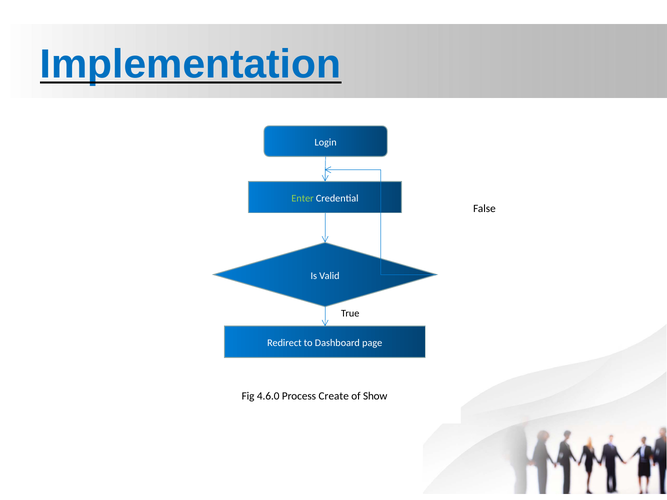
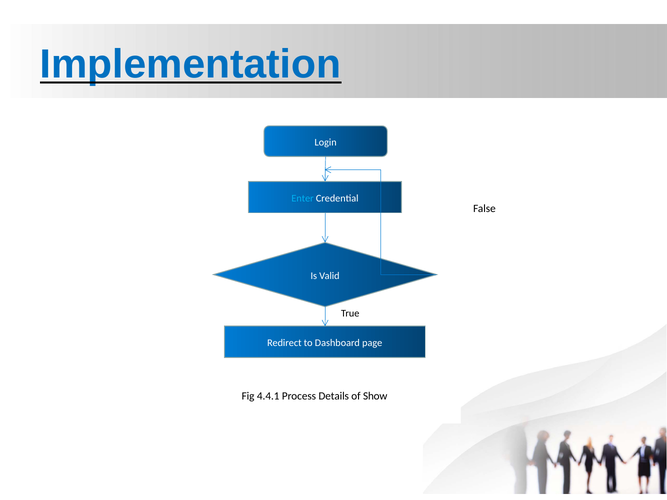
Enter colour: light green -> light blue (303, 198)
4.6.0: 4.6.0 -> 4.4.1 (268, 396)
Create: Create -> Details (334, 396)
